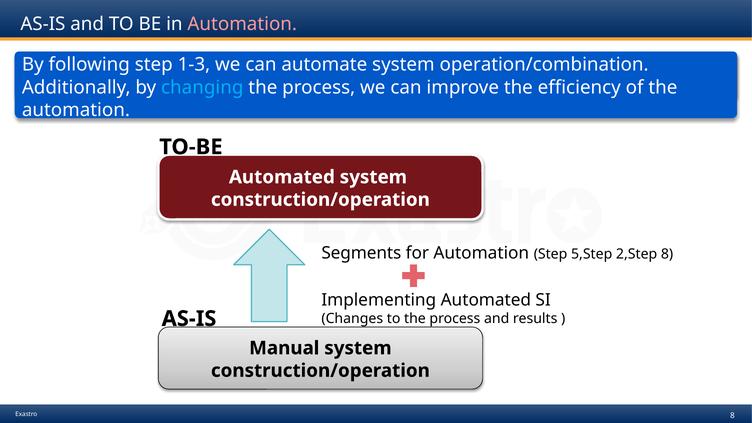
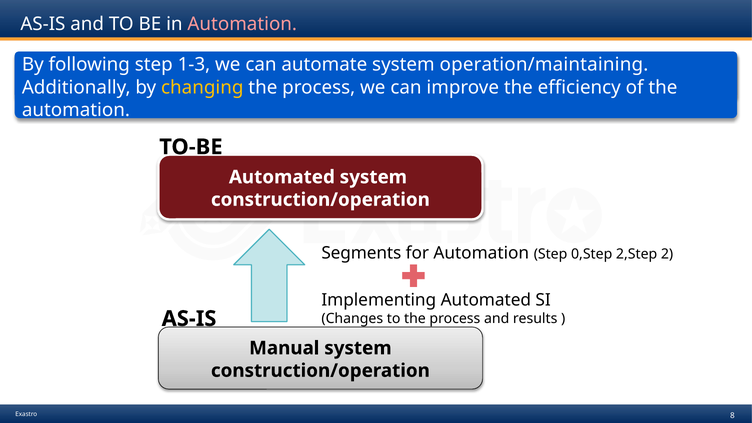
operation/combination: operation/combination -> operation/maintaining (544, 65)
changing colour: light blue -> yellow (202, 87)
5,Step: 5,Step -> 0,Step (592, 254)
2,Step 8: 8 -> 2 (667, 254)
